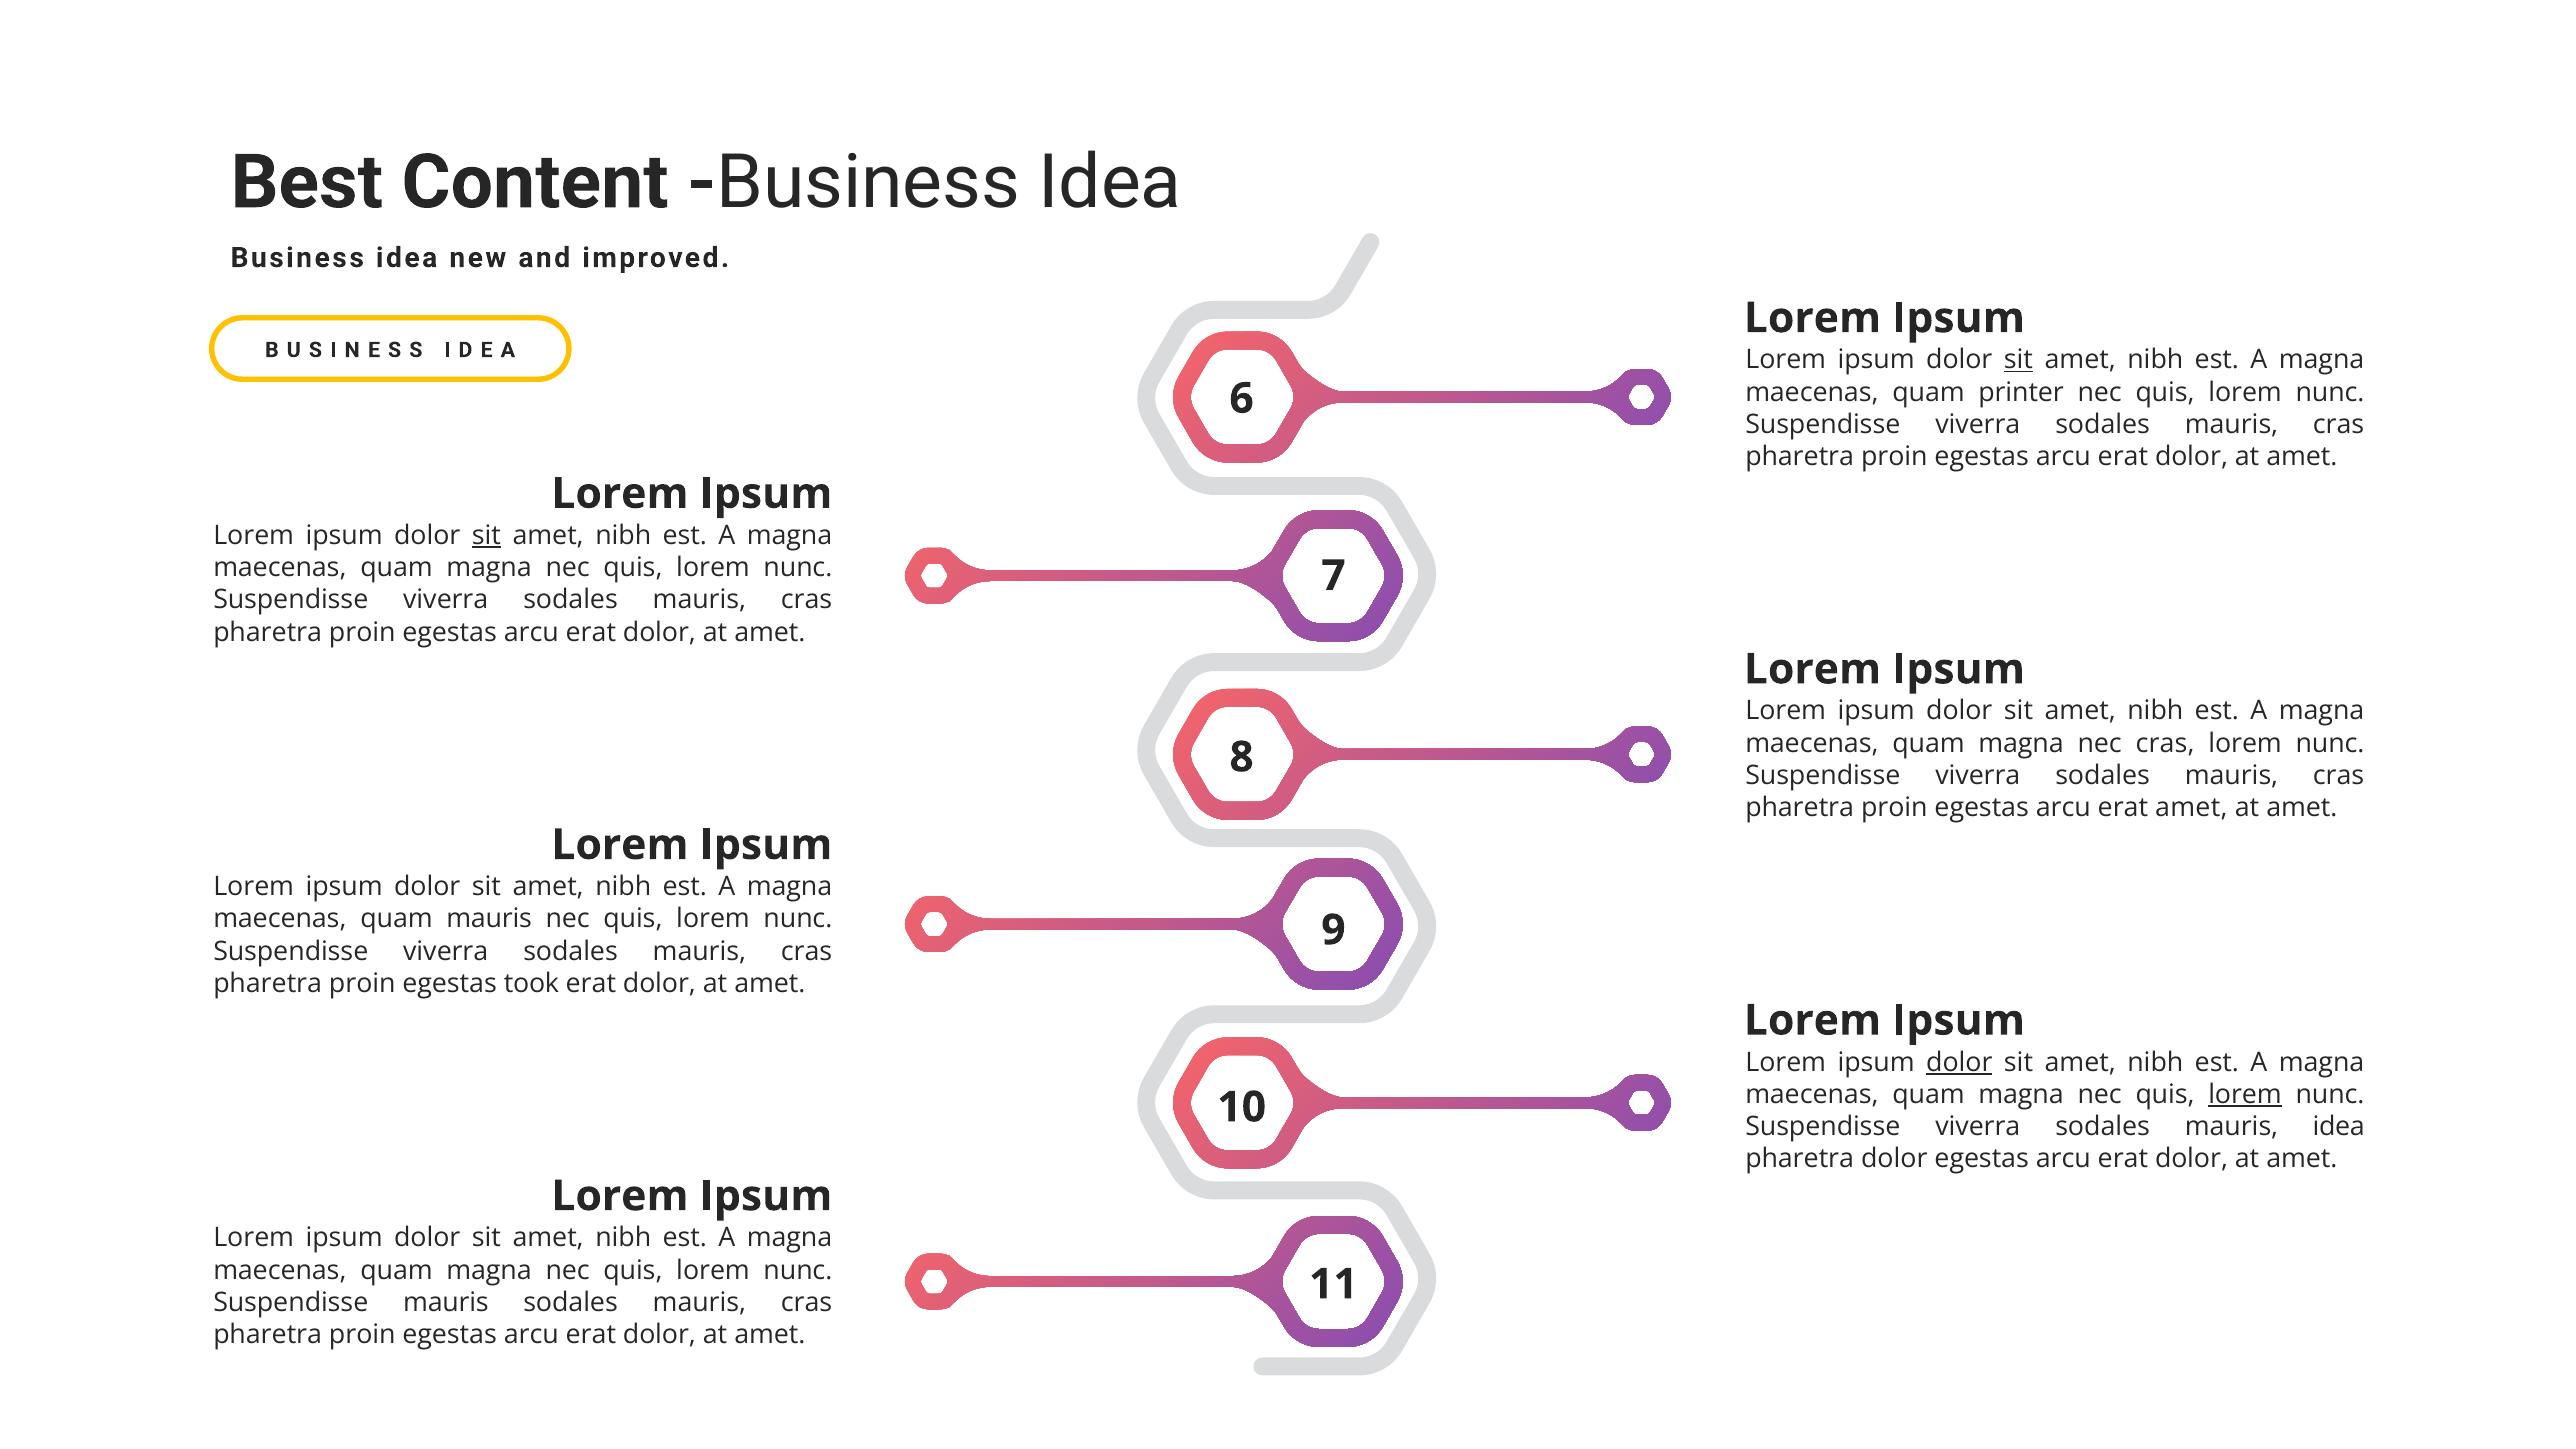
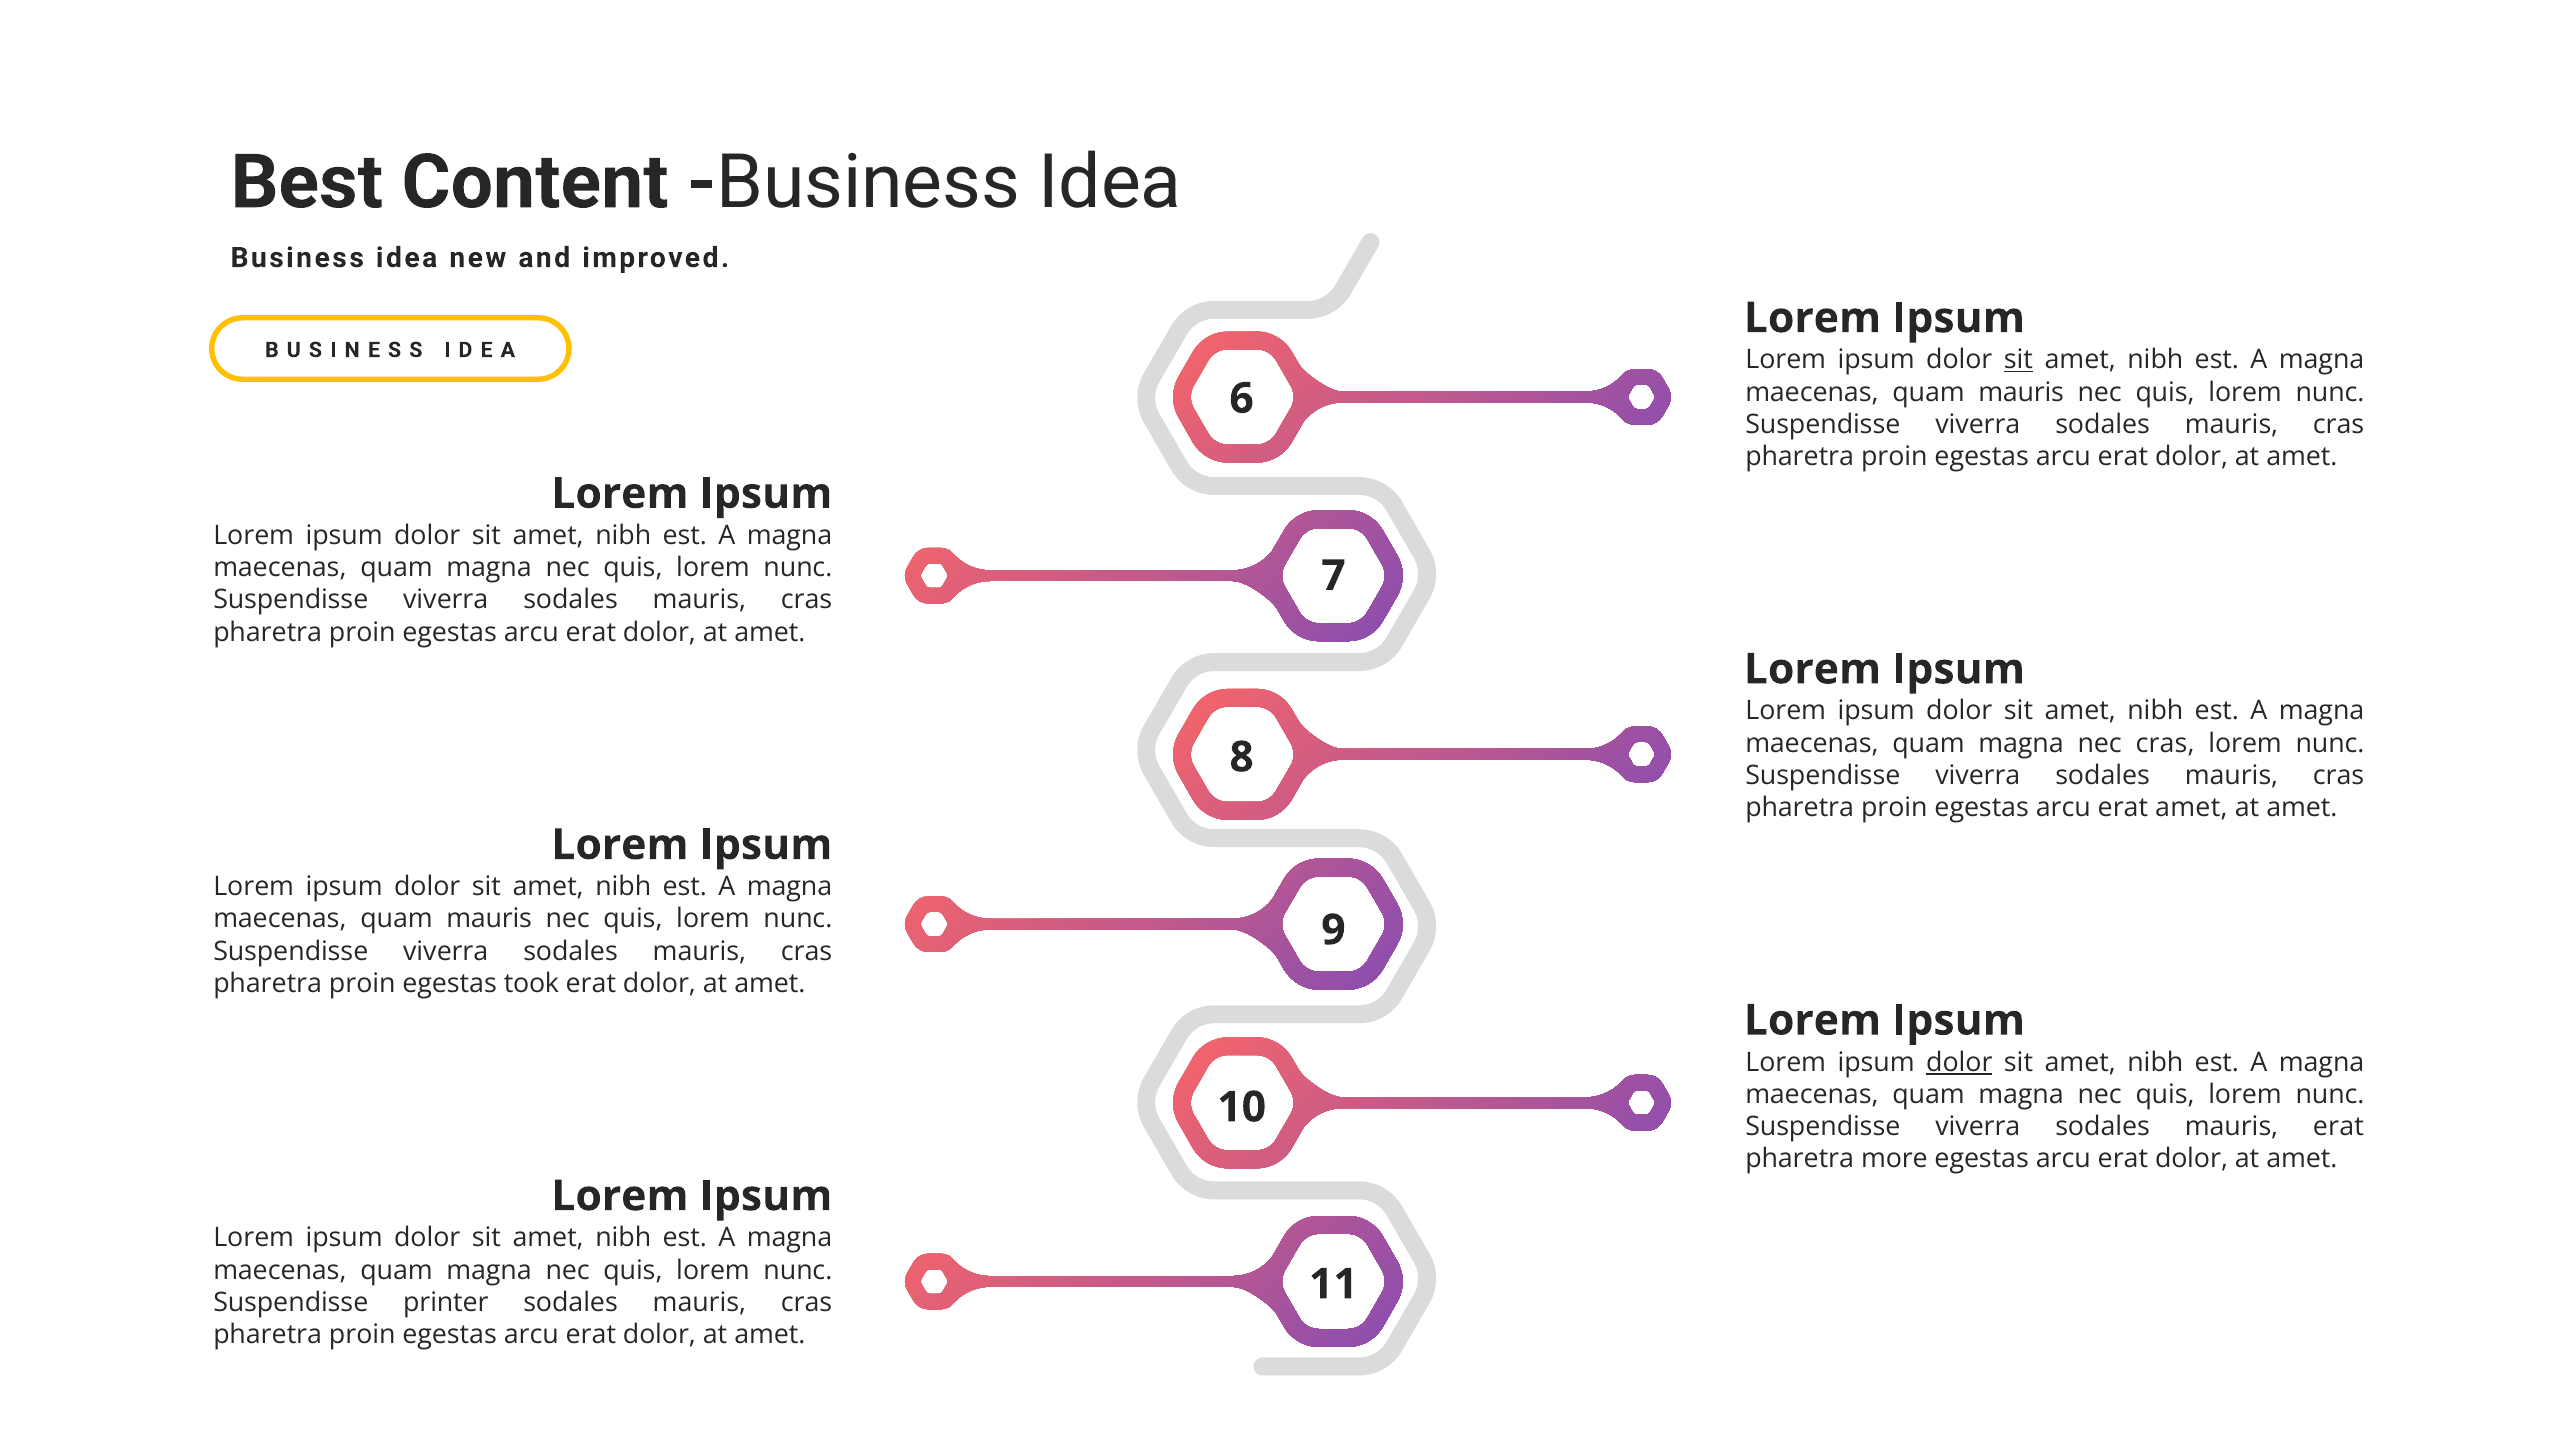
printer: printer -> mauris (2021, 392)
sit underline: present -> none (486, 536)
lorem underline: present -> none (2245, 1094)
mauris idea: idea -> erat (2338, 1127)
pharetra dolor: dolor -> more (1894, 1159)
Suspendisse mauris: mauris -> printer (446, 1302)
